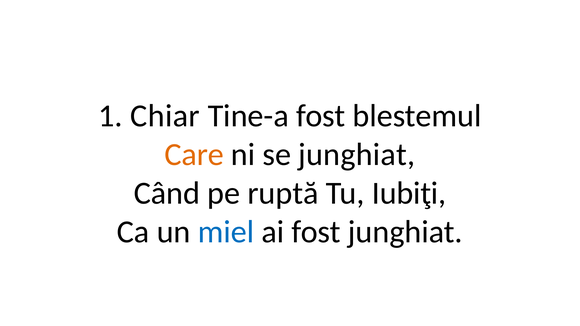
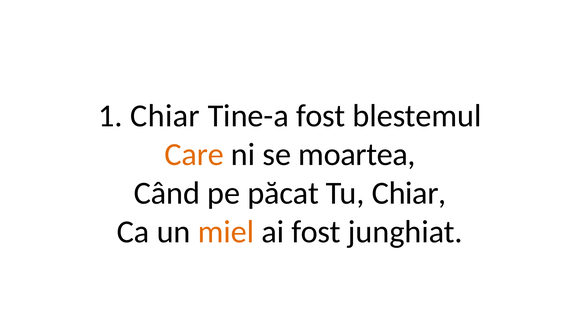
se junghiat: junghiat -> moartea (357, 155)
ruptă: ruptă -> păcat (283, 193)
Tu Iubiţi: Iubiţi -> Chiar (409, 193)
miel colour: blue -> orange (226, 232)
